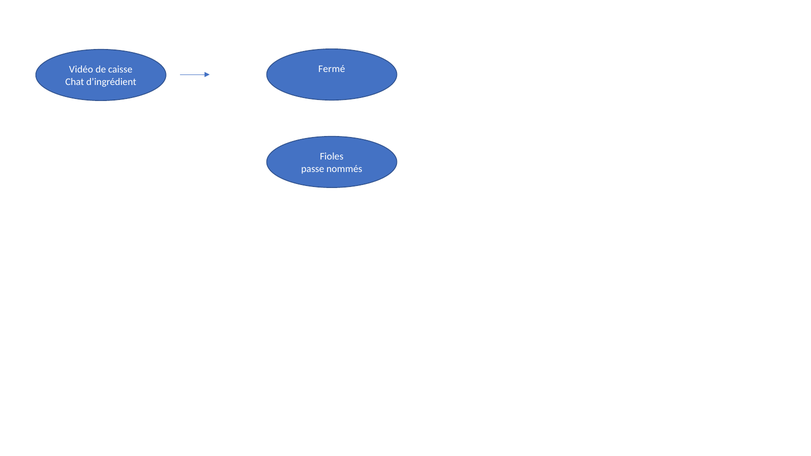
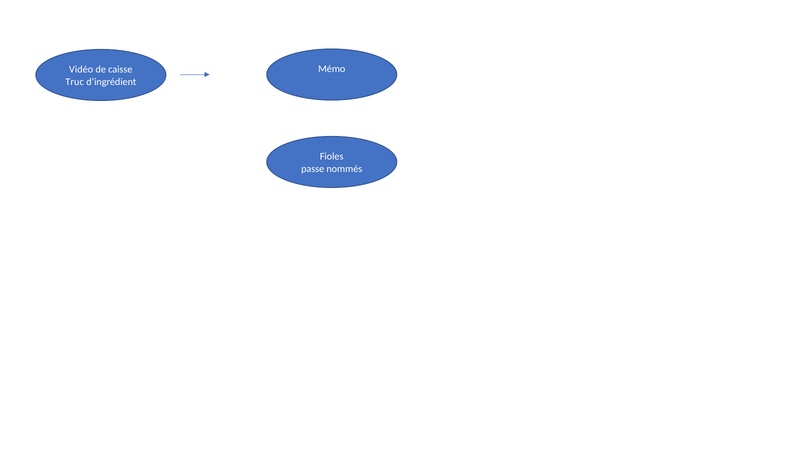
Fermé: Fermé -> Mémo (332, 69)
Chat: Chat -> Truc (75, 82)
